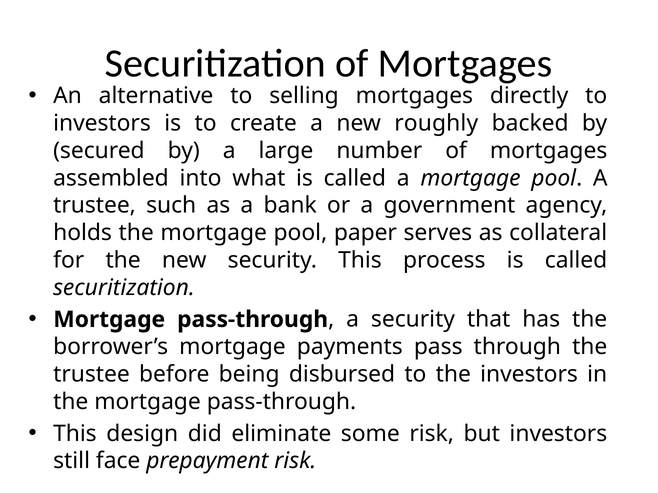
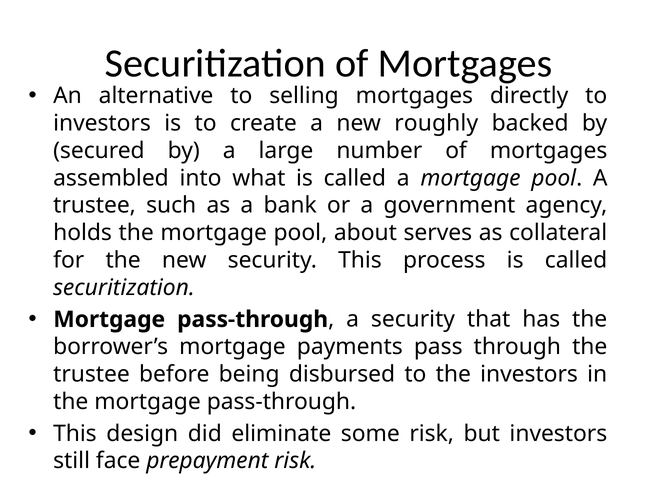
paper: paper -> about (365, 233)
